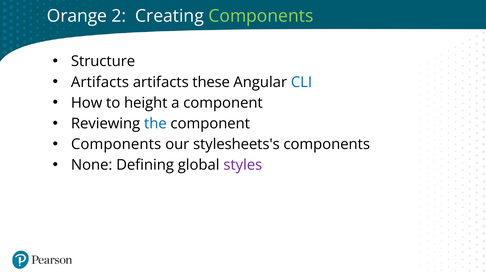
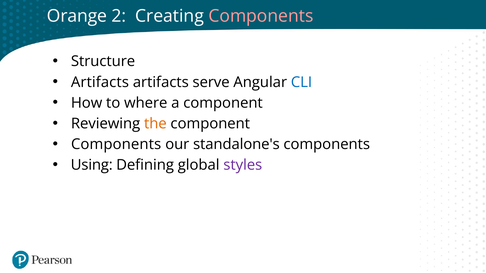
Components colour: light green -> pink (261, 16)
these: these -> serve (211, 82)
height: height -> where (146, 103)
the colour: blue -> orange (155, 124)
stylesheets's: stylesheets's -> standalone's (236, 145)
None: None -> Using (92, 165)
